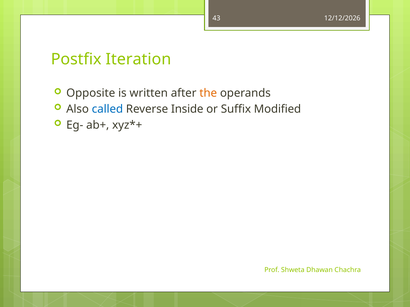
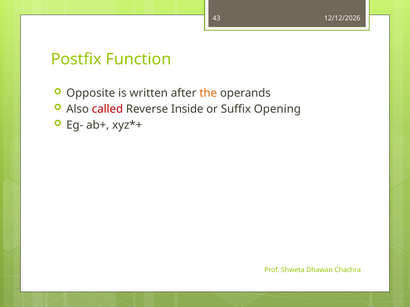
Iteration: Iteration -> Function (138, 59)
called colour: blue -> red (107, 109)
Modified: Modified -> Opening (277, 109)
